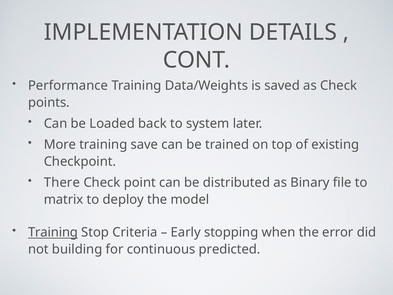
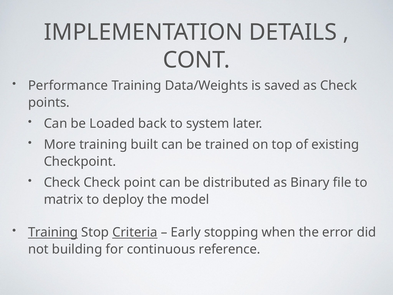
save: save -> built (144, 145)
There: There -> Check (62, 183)
Criteria underline: none -> present (135, 232)
predicted: predicted -> reference (230, 249)
